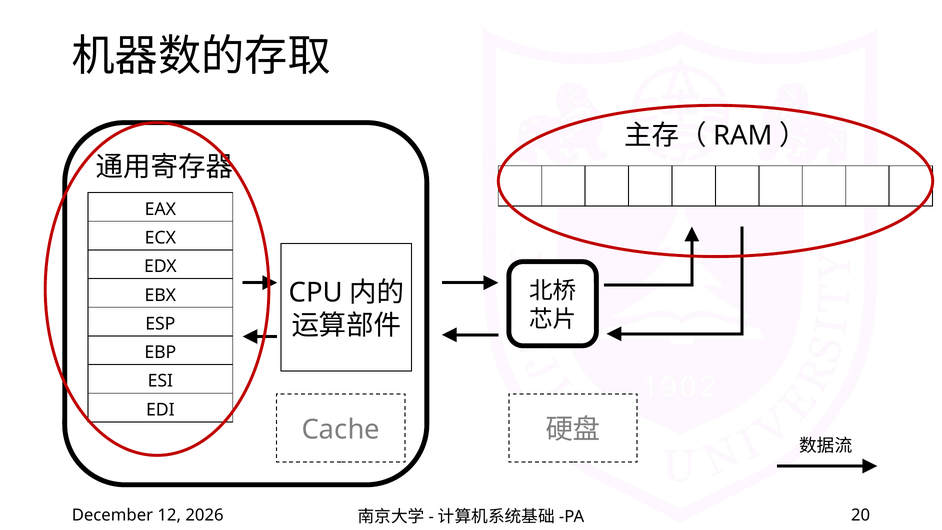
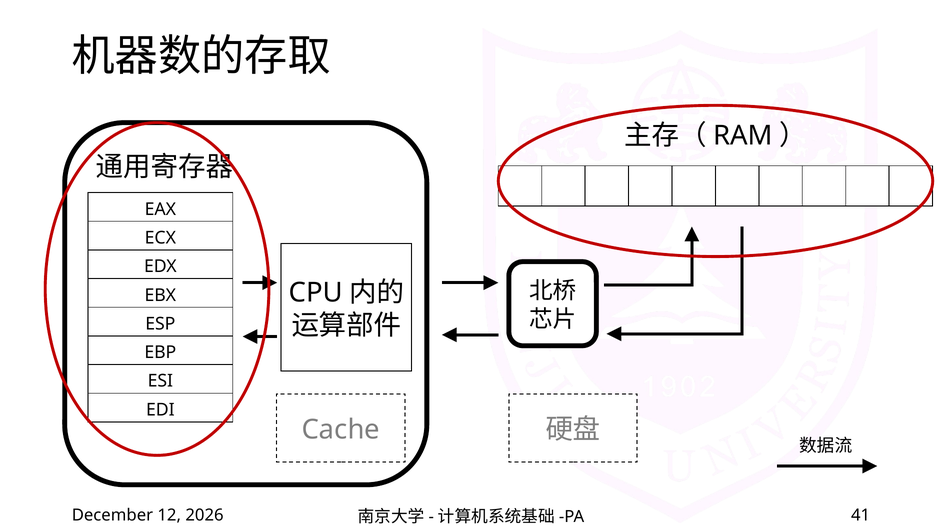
20: 20 -> 41 (861, 515)
